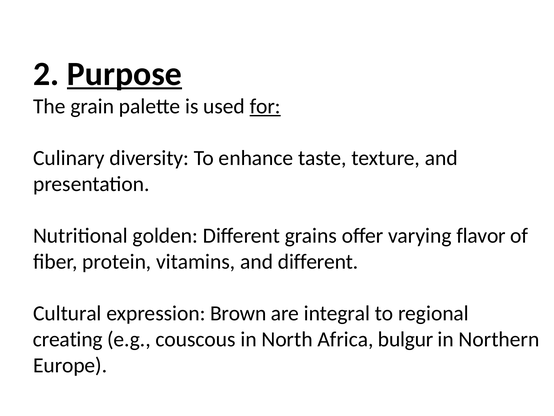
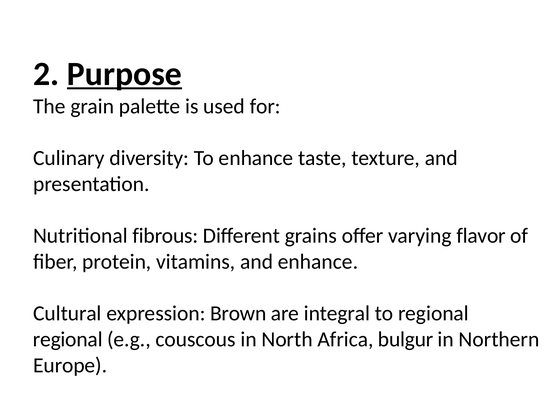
for underline: present -> none (265, 106)
golden: golden -> fibrous (165, 235)
and different: different -> enhance (318, 261)
creating: creating -> regional (68, 339)
